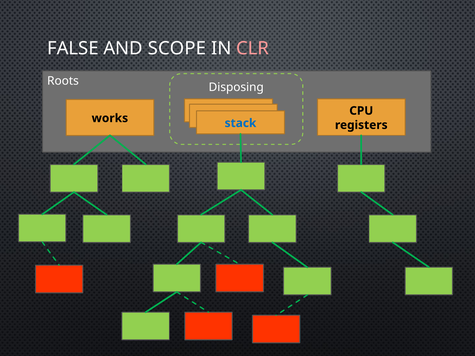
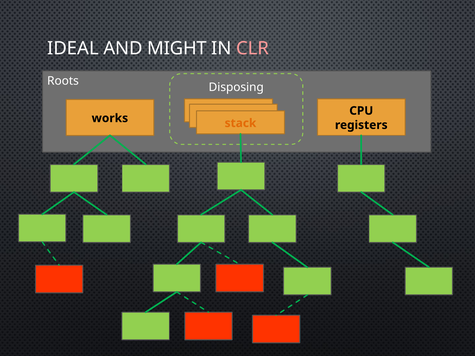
FALSE: FALSE -> IDEAL (73, 48)
SCOPE: SCOPE -> MIGHT (177, 48)
stack colour: blue -> orange (240, 123)
